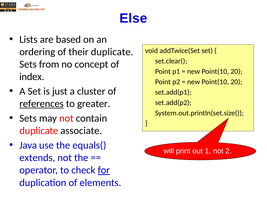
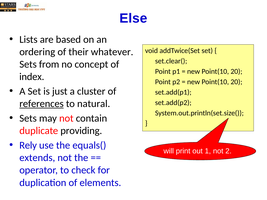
their duplicate: duplicate -> whatever (112, 52)
greater: greater -> natural (94, 104)
associate: associate -> providing (81, 131)
Java: Java -> Rely (28, 145)
for underline: present -> none (104, 170)
